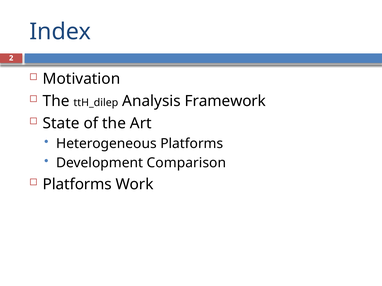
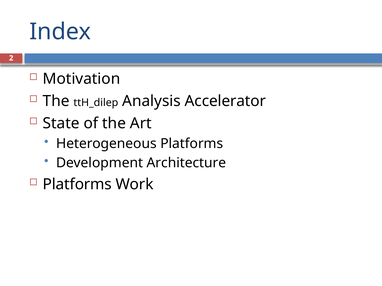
Framework: Framework -> Accelerator (225, 101)
Comparison: Comparison -> Architecture (186, 163)
